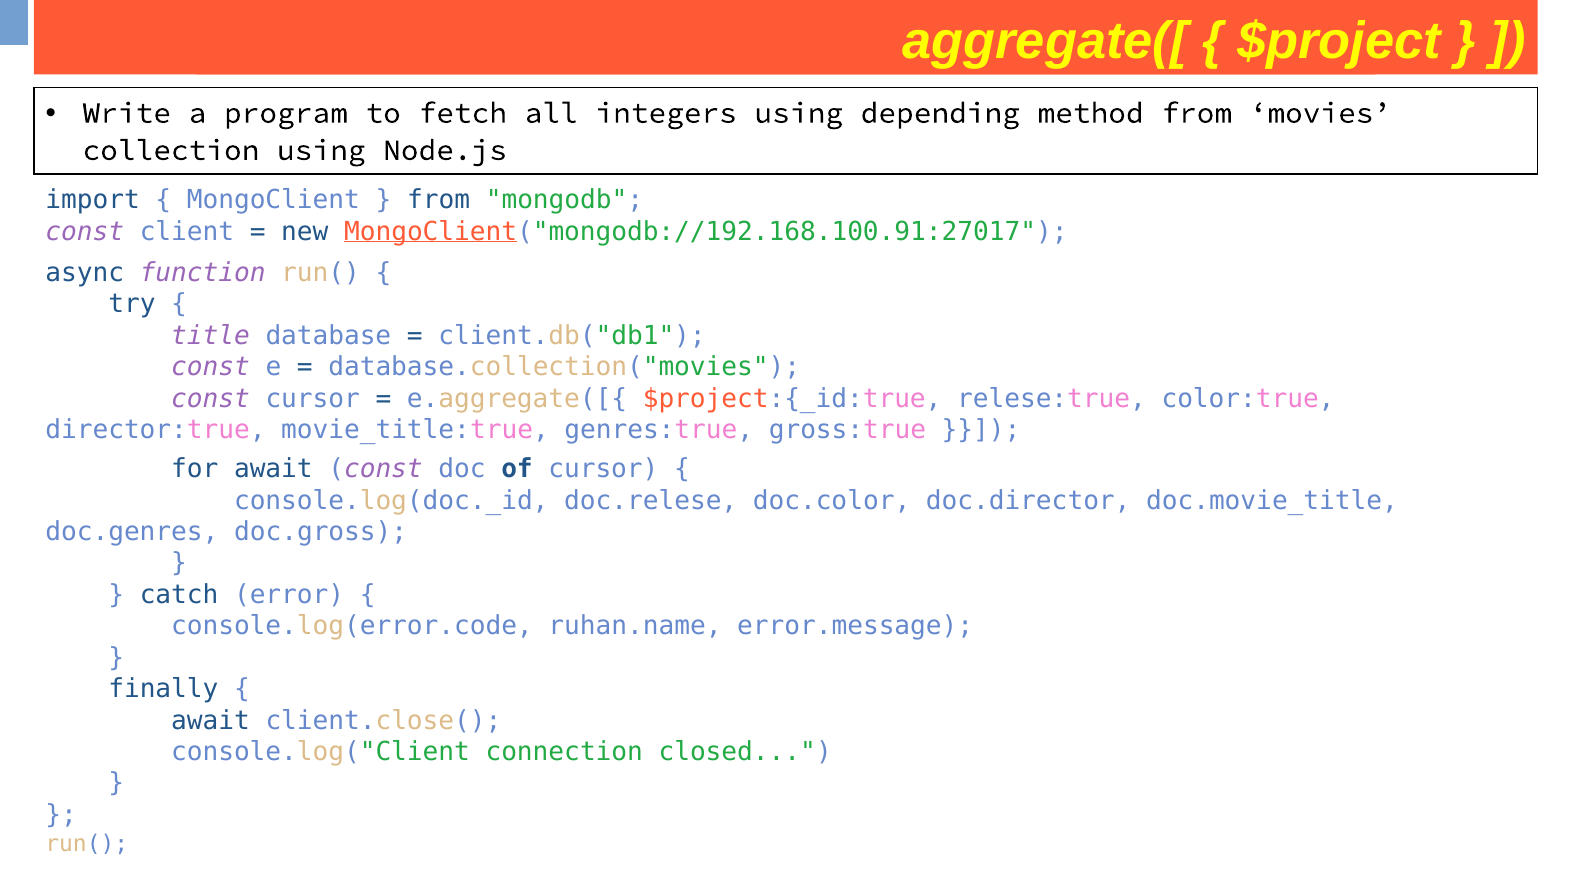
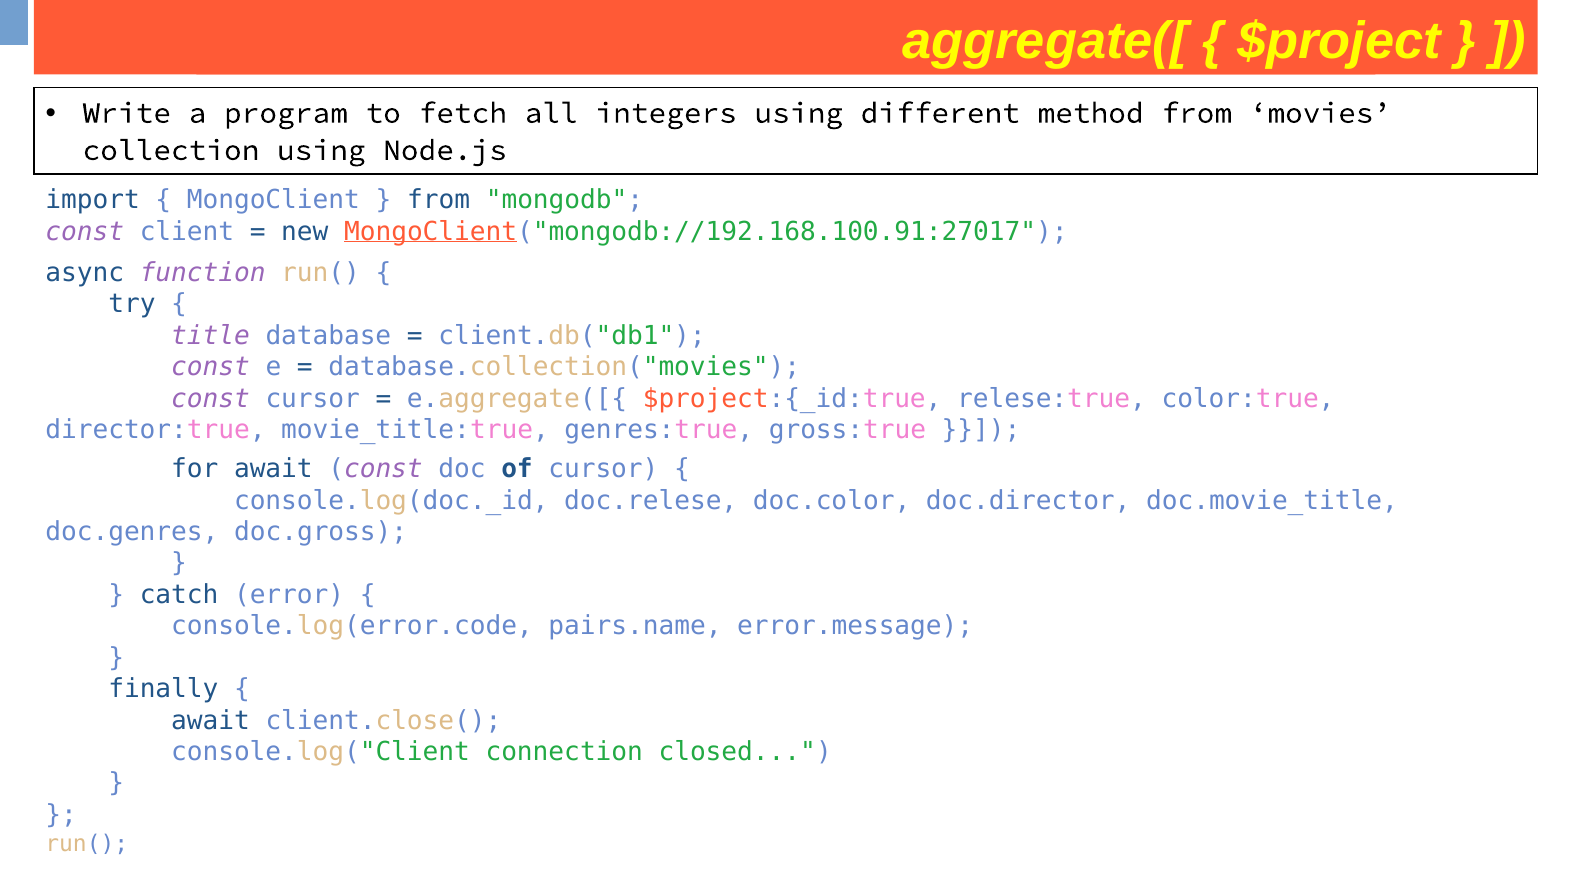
depending: depending -> different (940, 113)
ruhan.name: ruhan.name -> pairs.name (635, 626)
